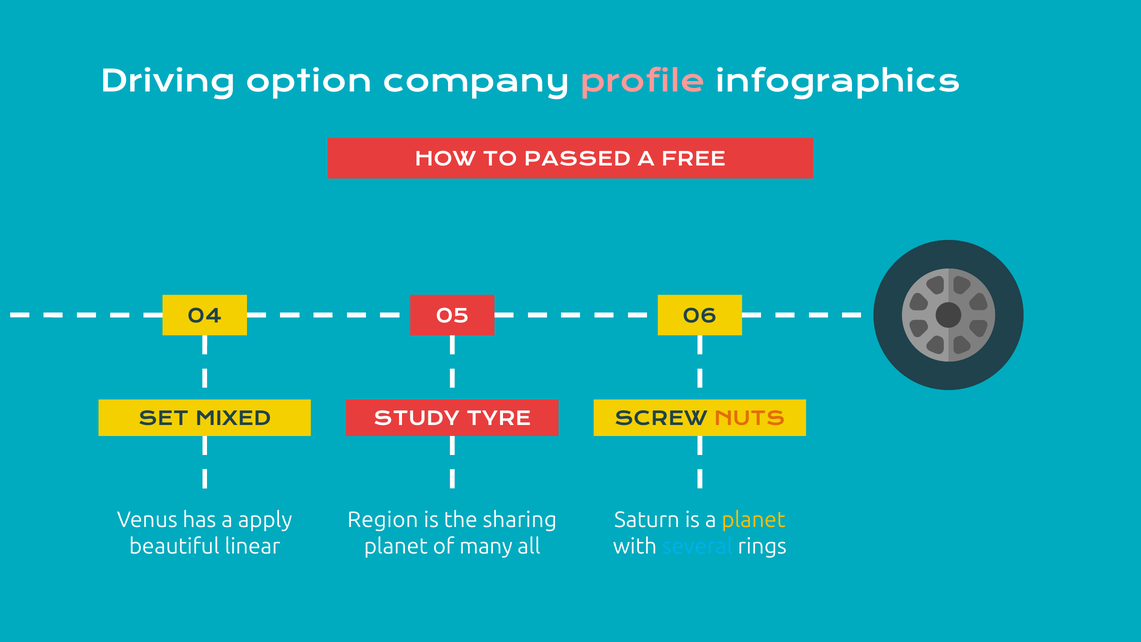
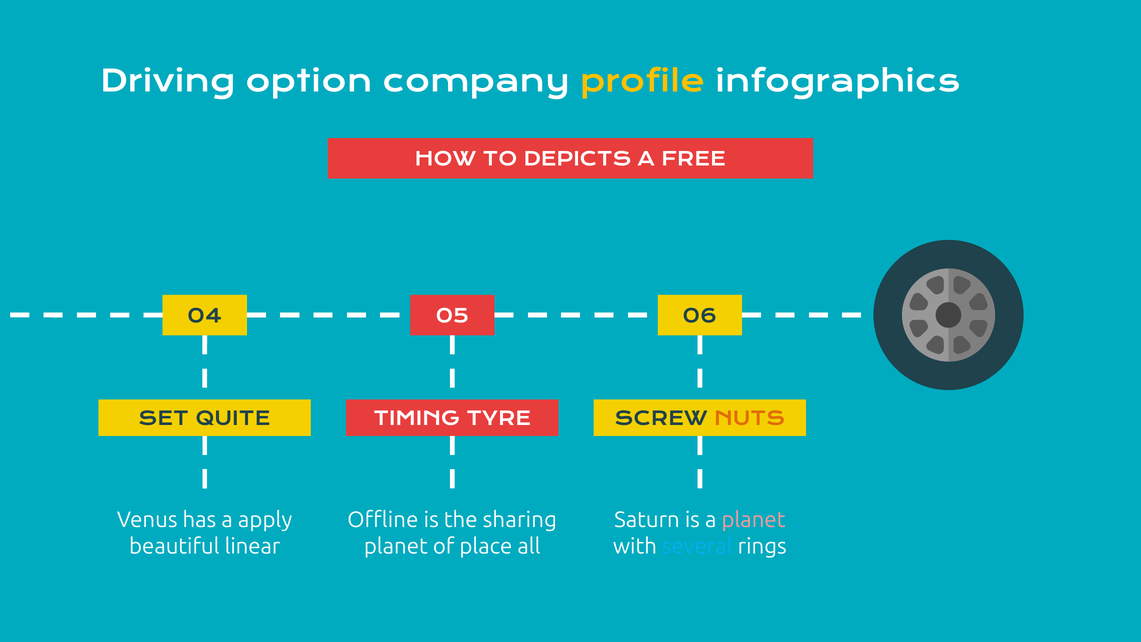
profile colour: pink -> yellow (643, 82)
PASSED: PASSED -> DEPICTS (577, 160)
MIXED: MIXED -> QUITE (233, 419)
STUDY: STUDY -> TIMING (417, 419)
Region: Region -> Offline (383, 520)
planet colour: yellow -> pink (754, 520)
many: many -> place (486, 546)
